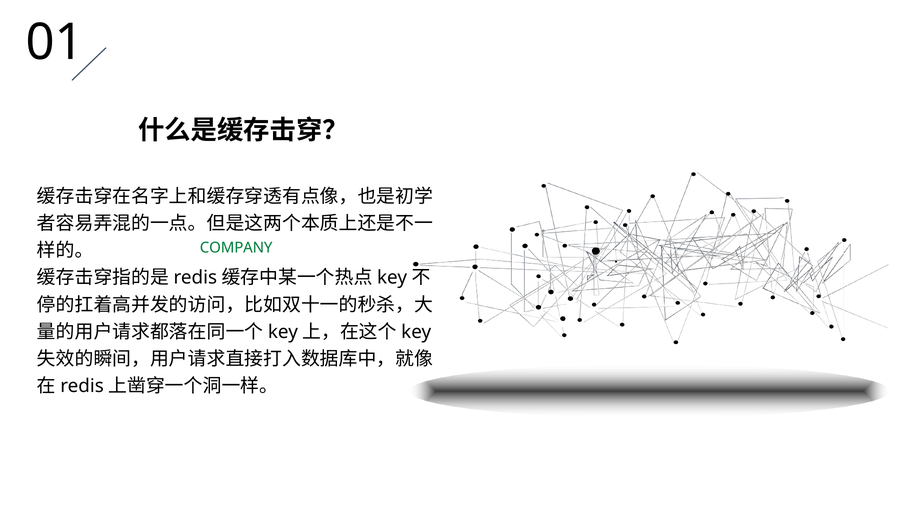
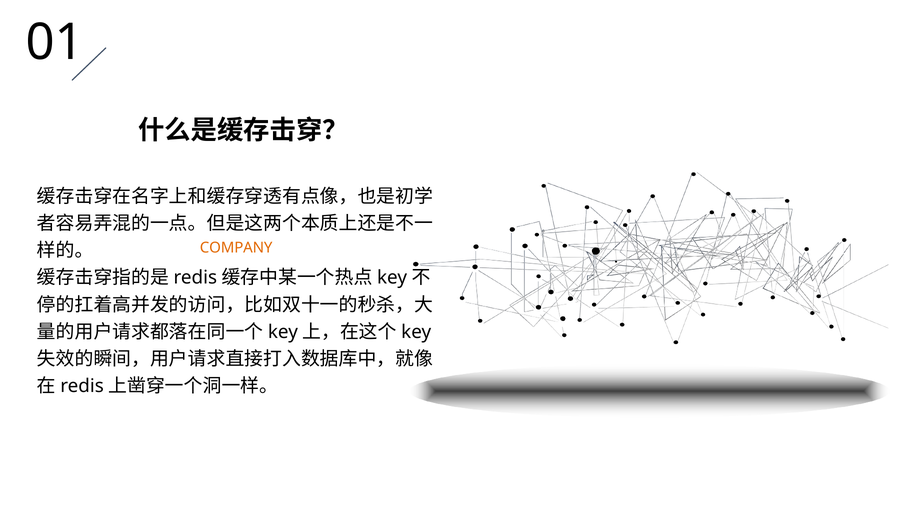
COMPANY colour: green -> orange (236, 248)
